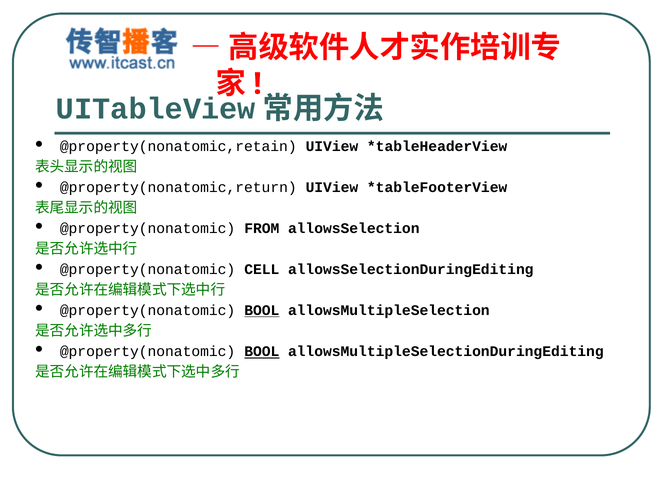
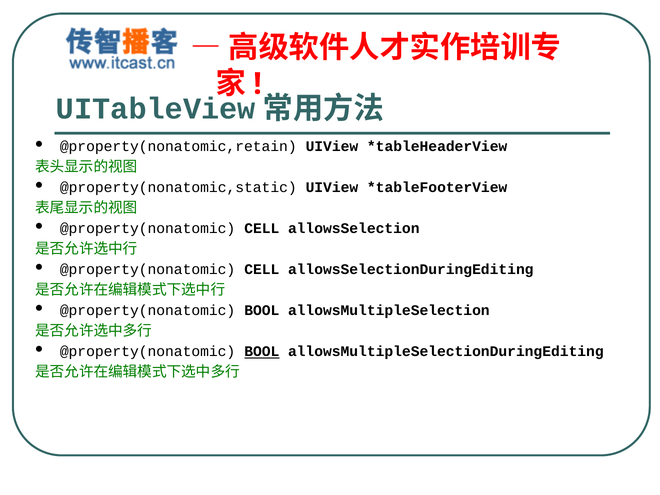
@property(nonatomic,return: @property(nonatomic,return -> @property(nonatomic,static (178, 187)
FROM: FROM -> CELL (262, 228)
BOOL underline: present -> none (262, 310)
